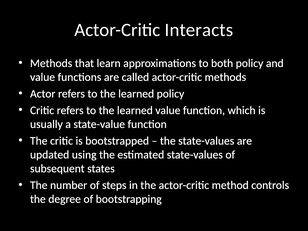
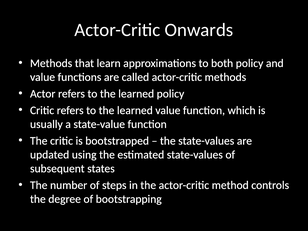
Interacts: Interacts -> Onwards (199, 30)
